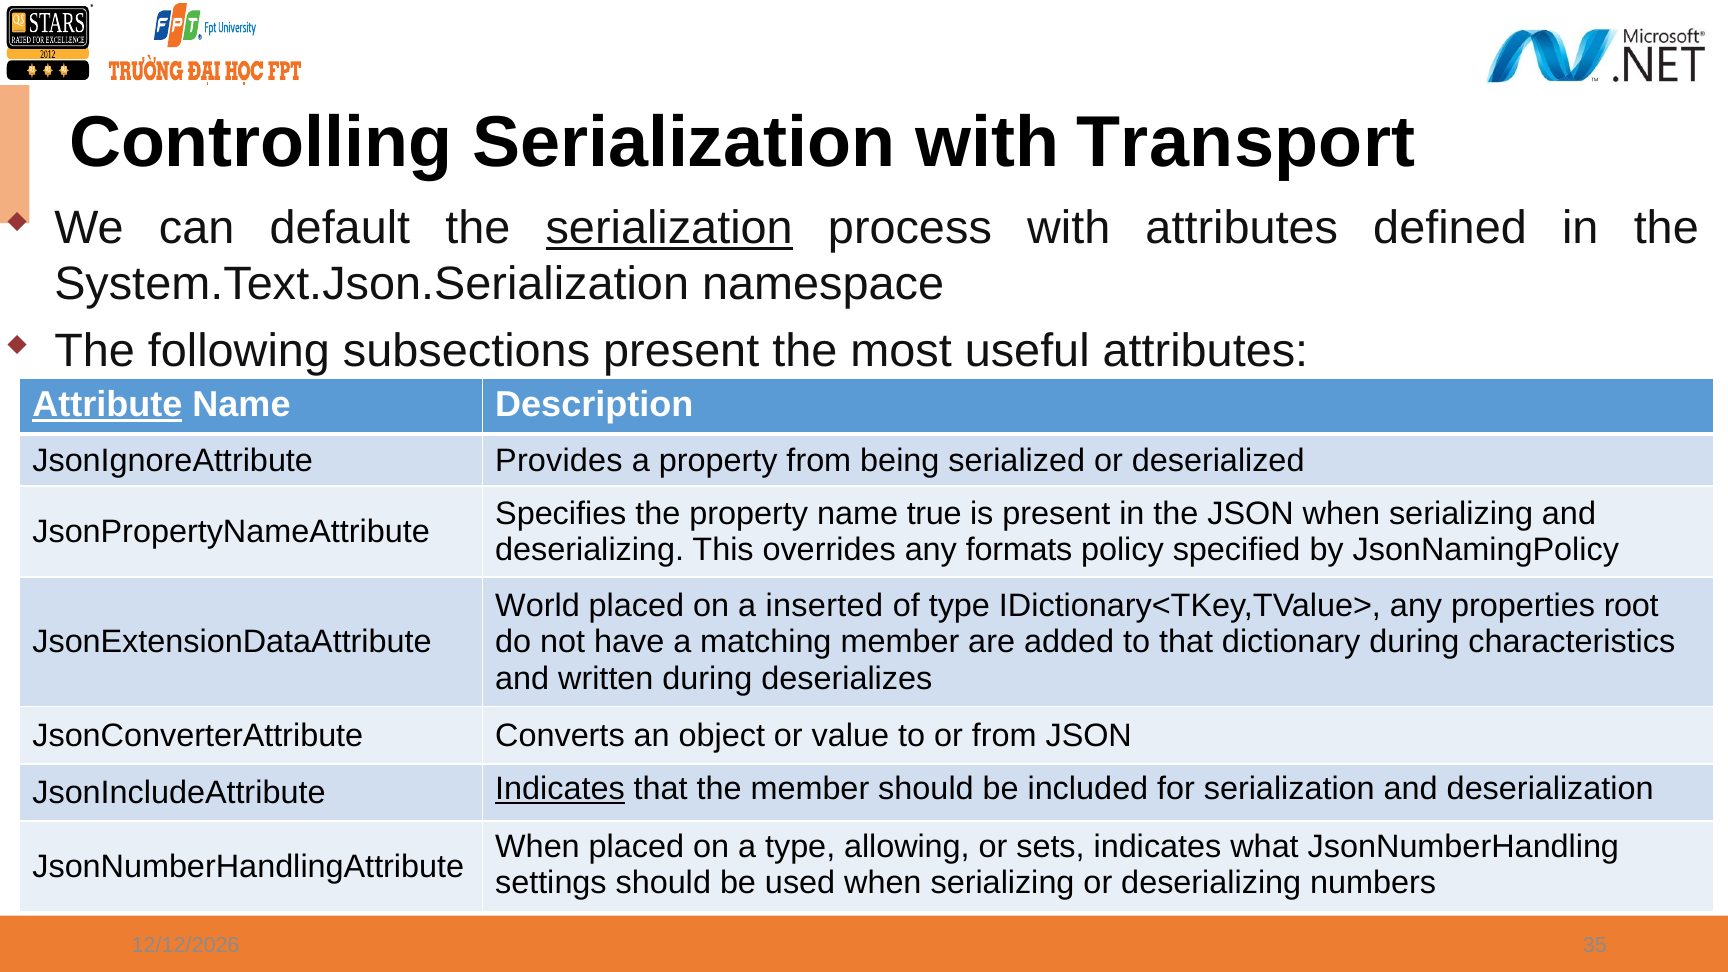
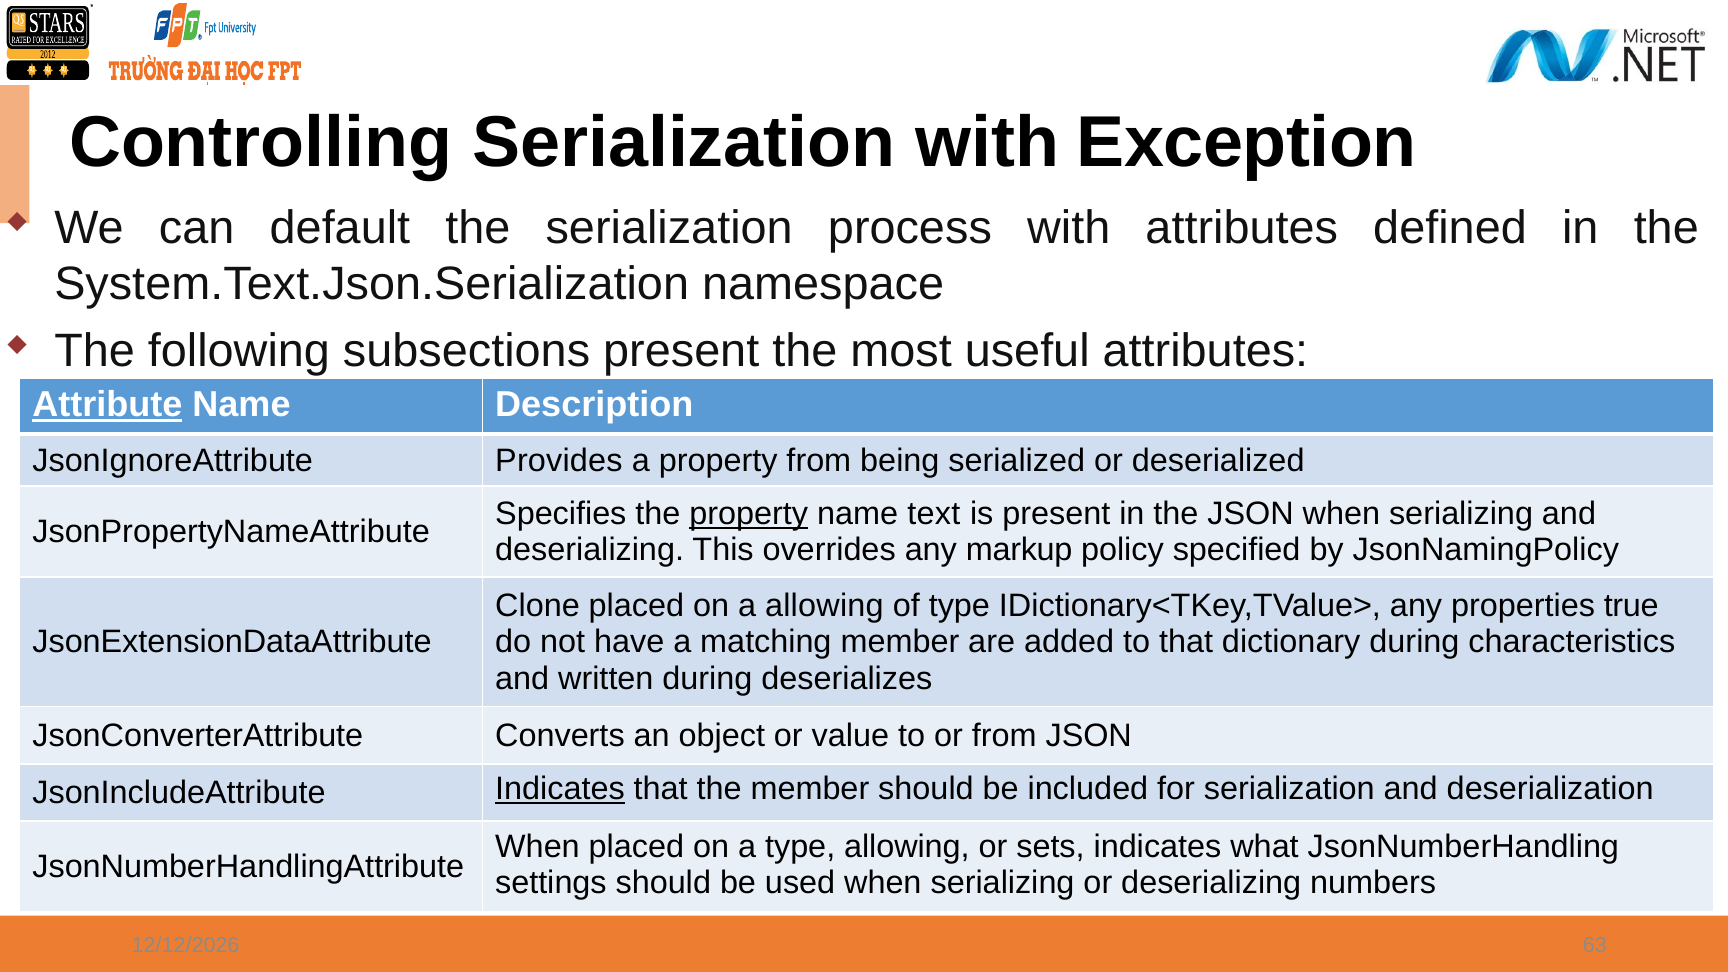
Transport: Transport -> Exception (1247, 142)
serialization underline: present -> none (669, 228)
property underline: none -> present (749, 514)
true: true -> text (934, 514)
formats: formats -> markup (1019, 550)
World: World -> Clone (538, 606)
a inserted: inserted -> allowing (824, 606)
root: root -> true (1631, 606)
35: 35 -> 63 (1595, 946)
